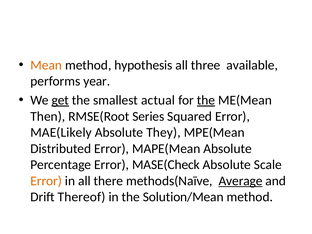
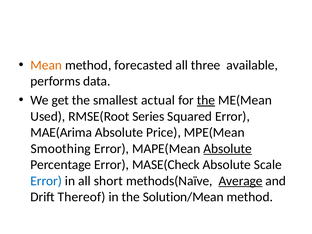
hypothesis: hypothesis -> forecasted (143, 65)
year: year -> data (97, 81)
get underline: present -> none (60, 100)
Then: Then -> Used (48, 116)
MAE(Likely: MAE(Likely -> MAE(Arima (61, 132)
They: They -> Price (164, 132)
Distributed: Distributed -> Smoothing (61, 149)
Absolute underline: none -> present (228, 149)
Error colour: orange -> blue (46, 181)
there: there -> short (108, 181)
